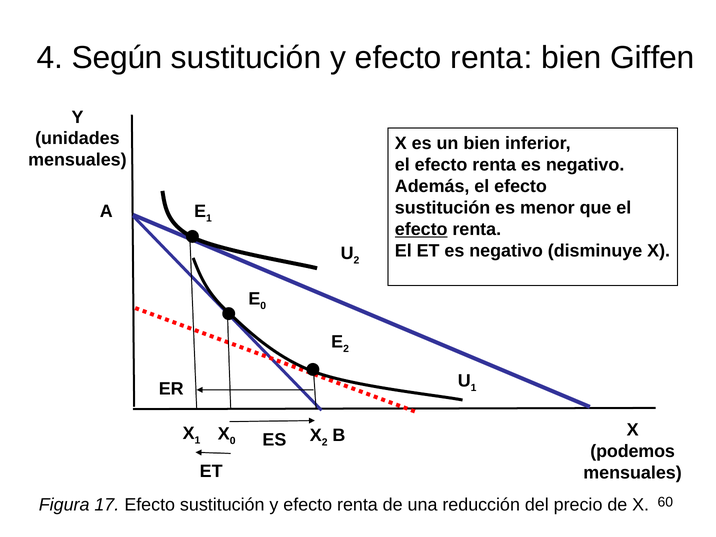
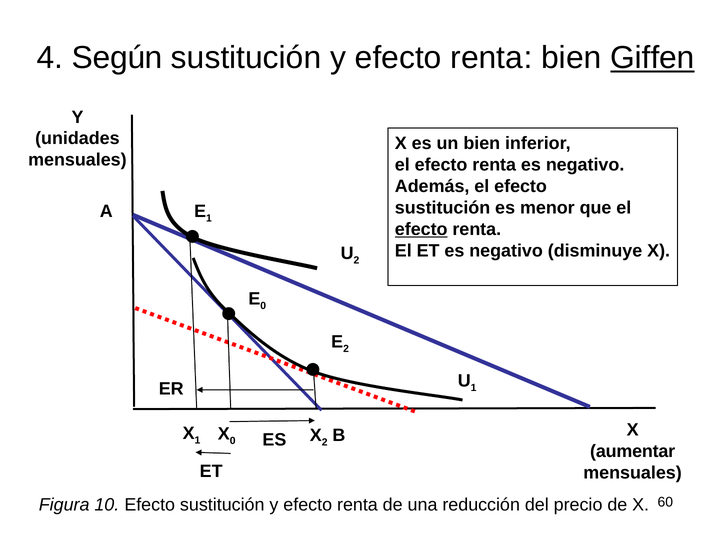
Giffen underline: none -> present (652, 58)
podemos: podemos -> aumentar (633, 451)
17: 17 -> 10 (107, 505)
